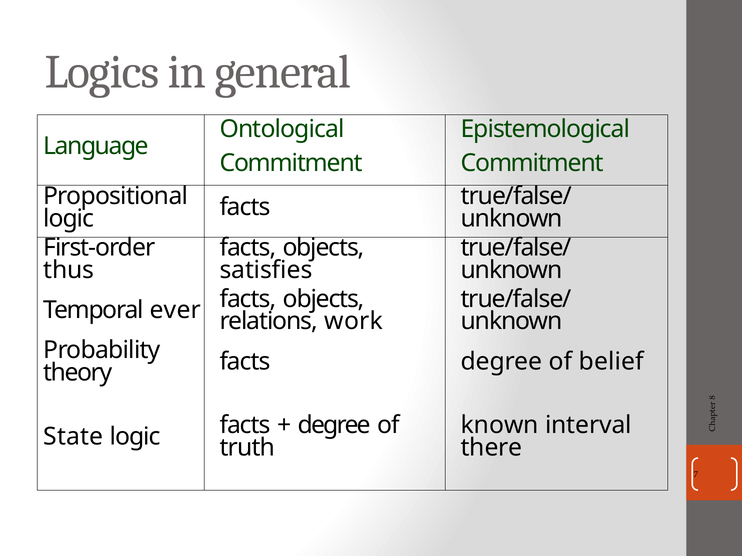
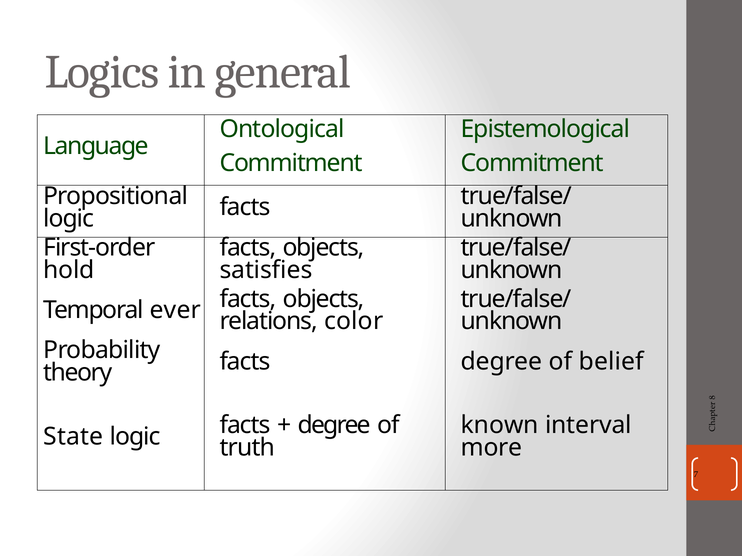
thus: thus -> hold (69, 270)
work: work -> color (354, 322)
there: there -> more (491, 448)
